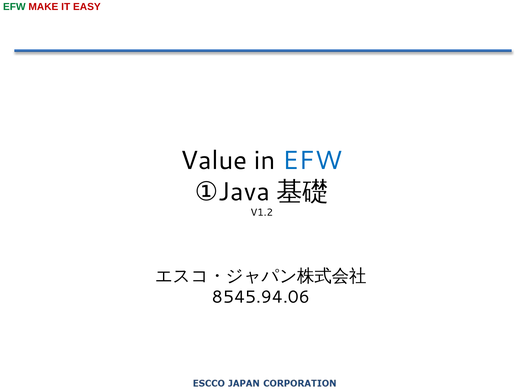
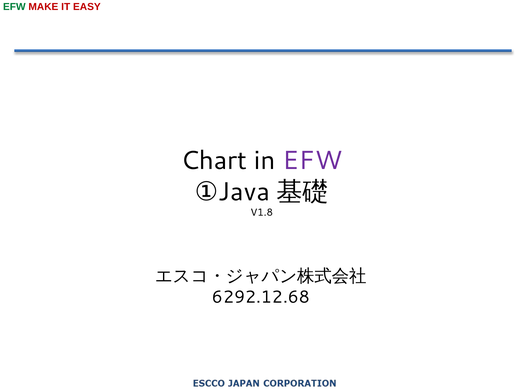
Value: Value -> Chart (214, 160)
EFW colour: blue -> purple (312, 160)
V1.2: V1.2 -> V1.8 (262, 212)
8545.94.06: 8545.94.06 -> 6292.12.68 (261, 297)
